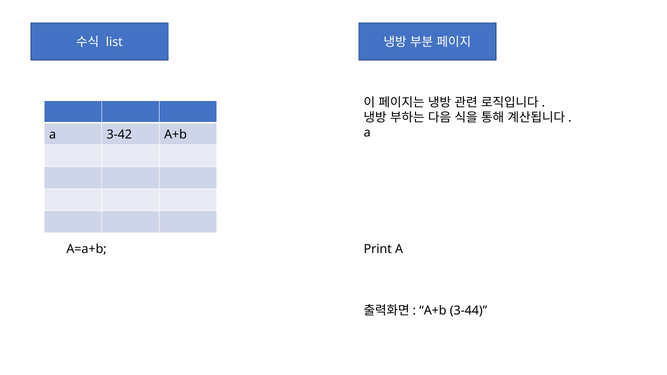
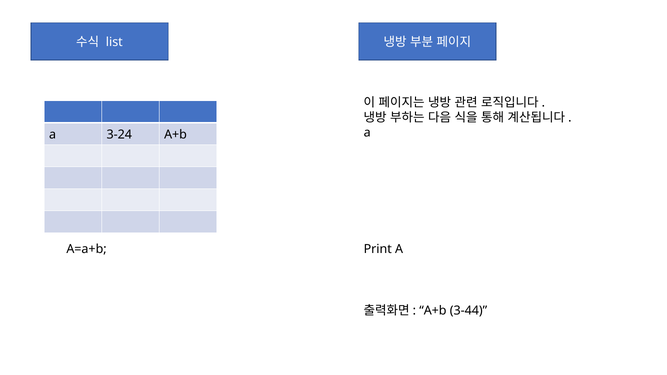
3-42: 3-42 -> 3-24 (119, 135)
